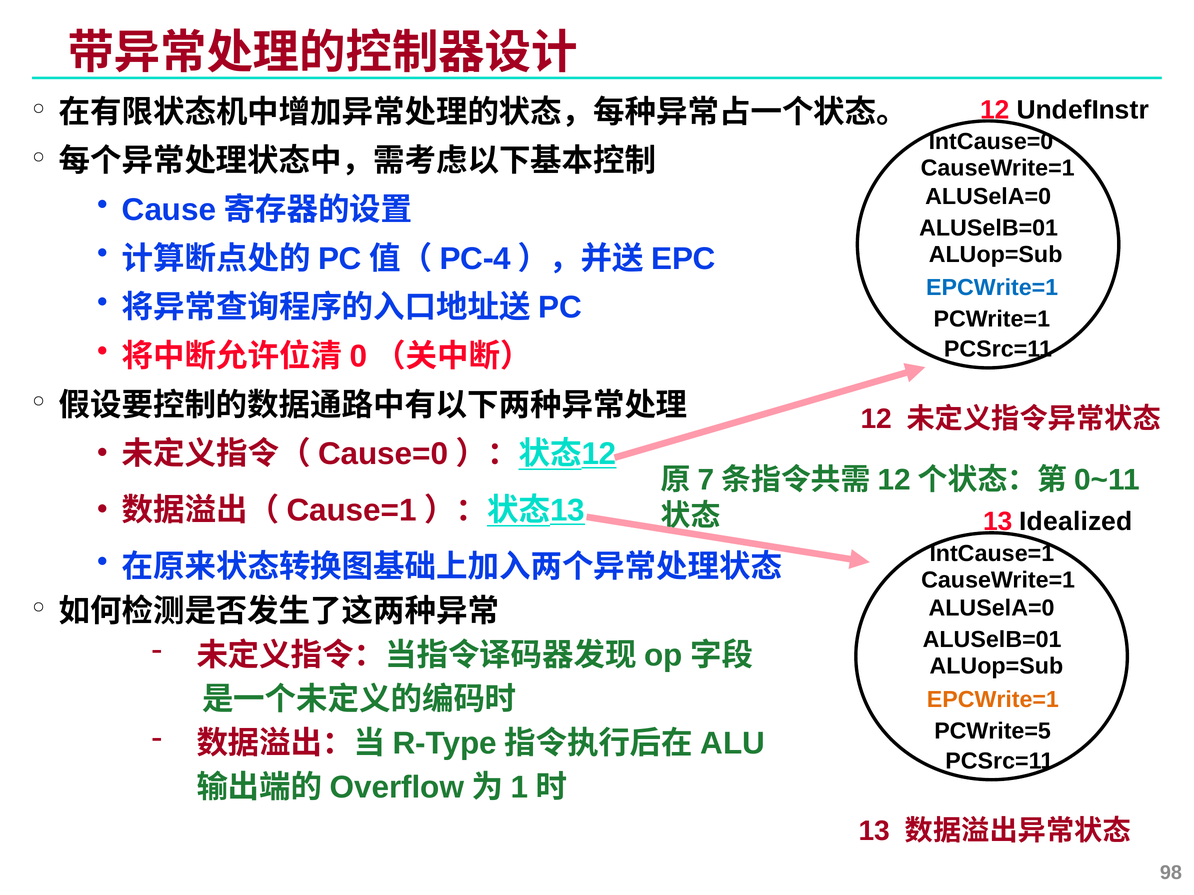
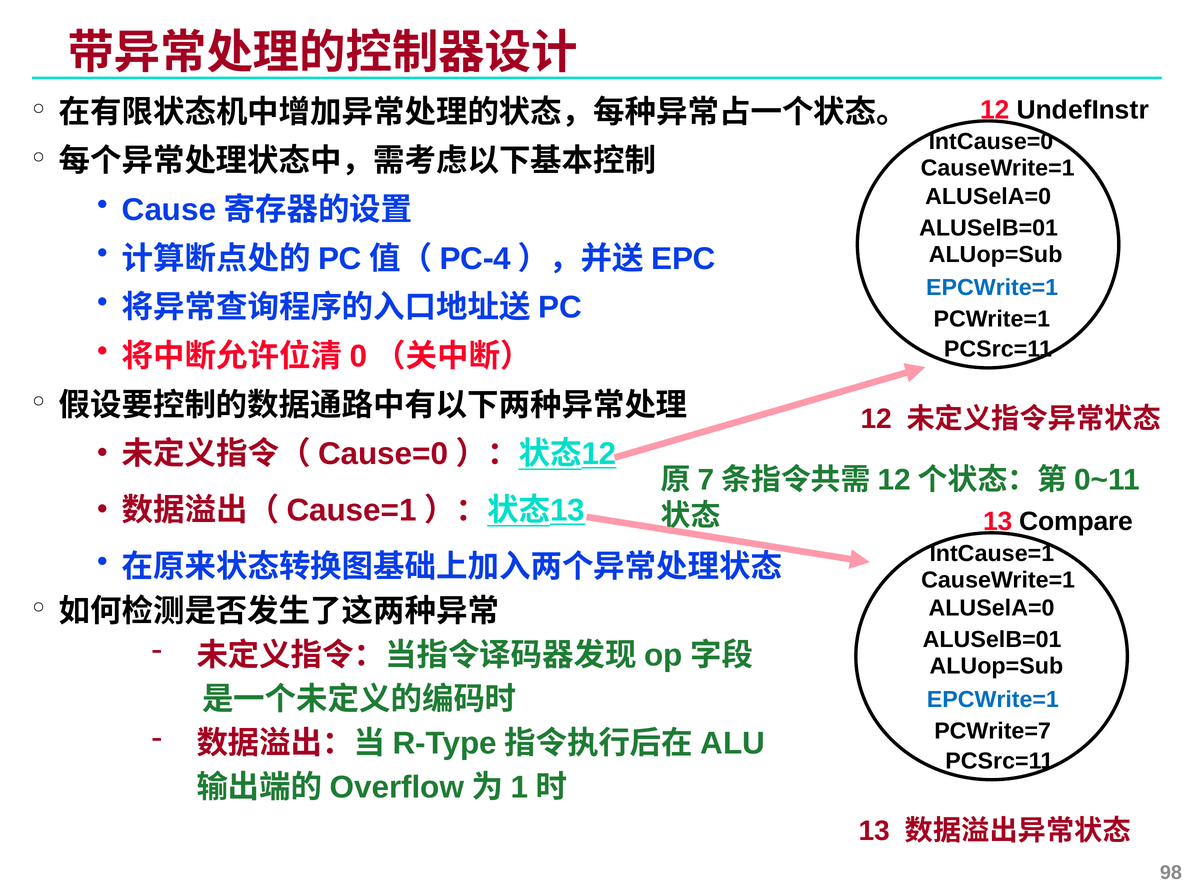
Idealized: Idealized -> Compare (1076, 522)
EPCWrite=1 colour: orange -> blue (993, 700)
PCWrite=5: PCWrite=5 -> PCWrite=7 (993, 731)
